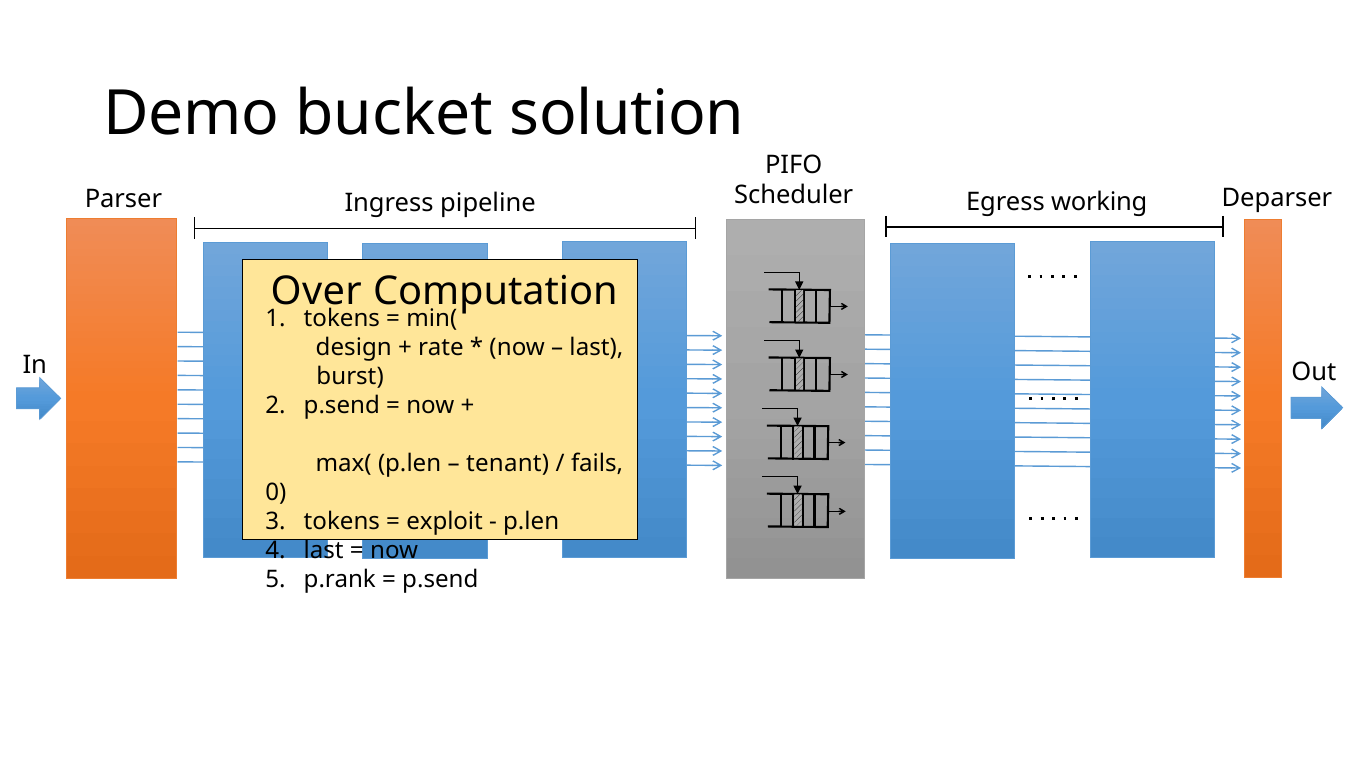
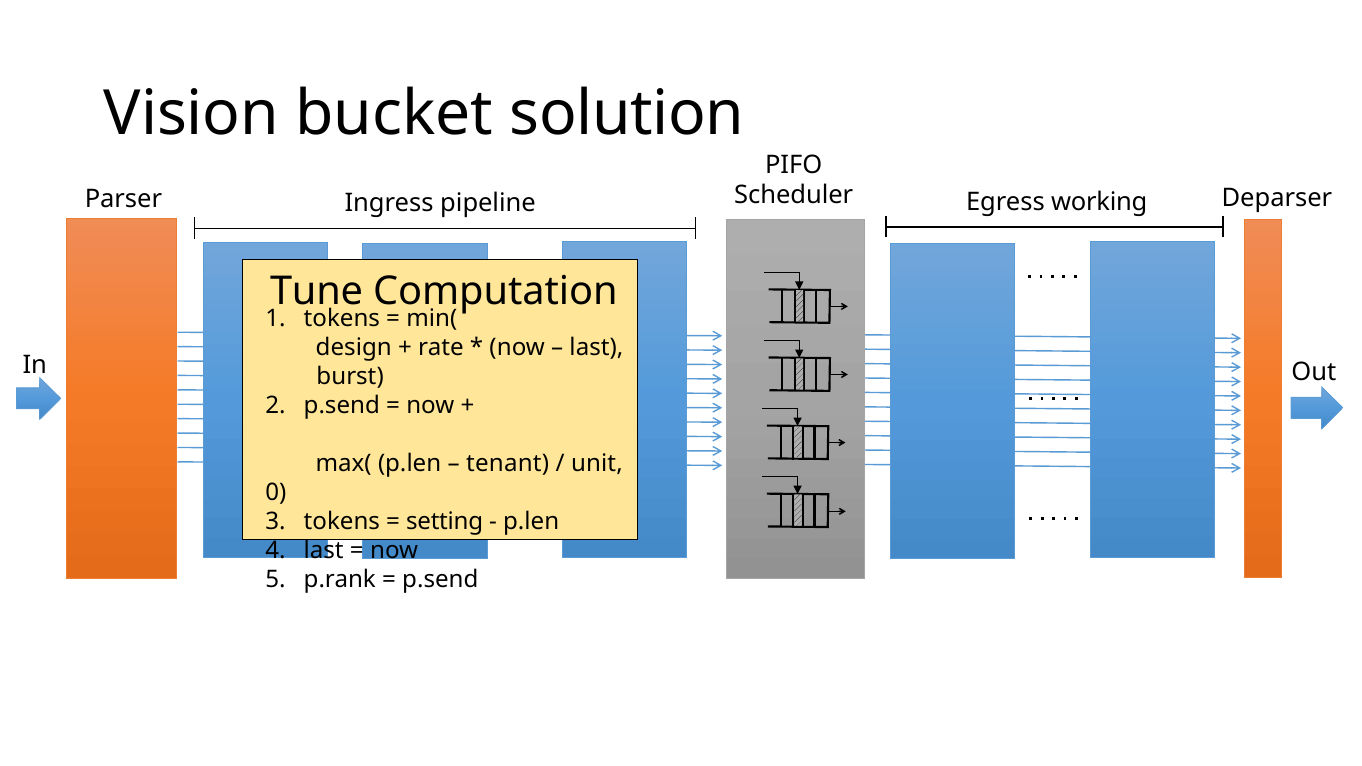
Demo: Demo -> Vision (191, 114)
Over: Over -> Tune (317, 291)
fails: fails -> unit (597, 464)
exploit: exploit -> setting (445, 522)
